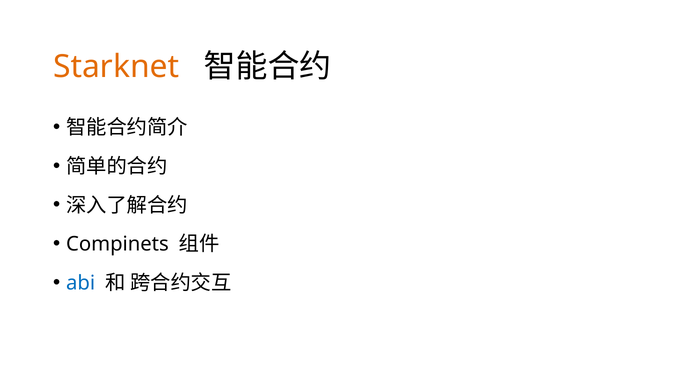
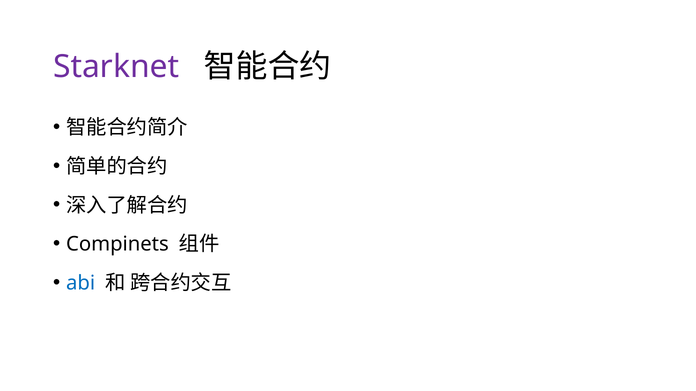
Starknet colour: orange -> purple (116, 67)
